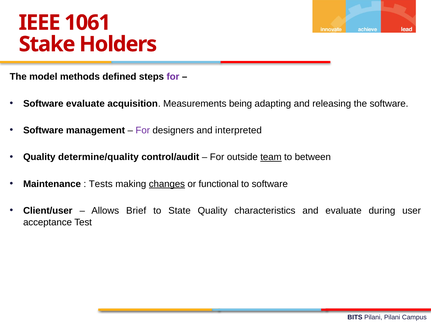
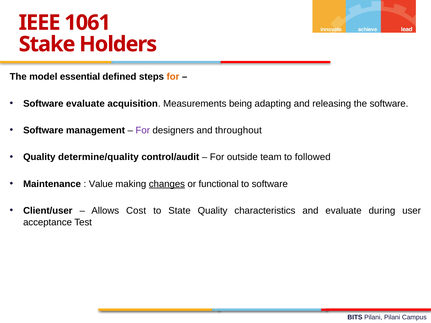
methods: methods -> essential (80, 77)
for colour: purple -> orange (173, 77)
interpreted: interpreted -> throughout (238, 130)
team underline: present -> none (271, 157)
between: between -> followed (313, 157)
Tests: Tests -> Value (101, 184)
Brief: Brief -> Cost (136, 211)
